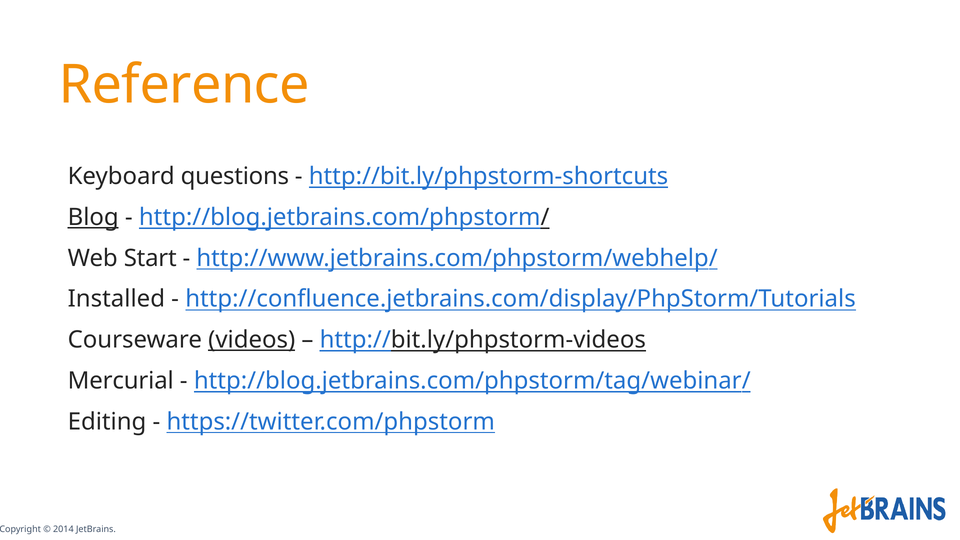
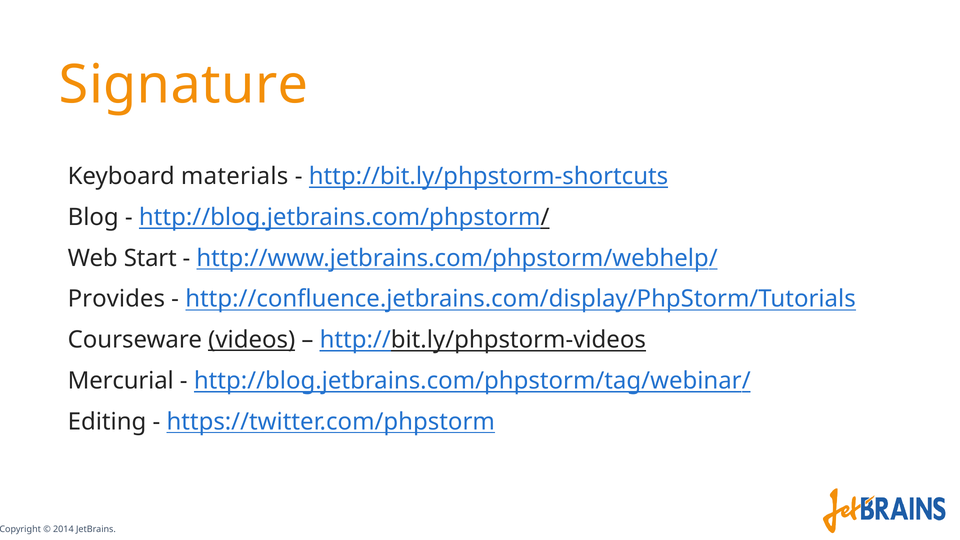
Reference: Reference -> Signature (184, 85)
questions: questions -> materials (235, 176)
Blog underline: present -> none (93, 217)
Installed: Installed -> Provides (116, 299)
